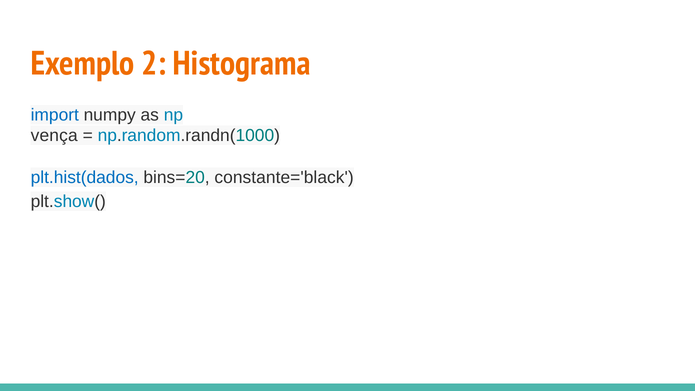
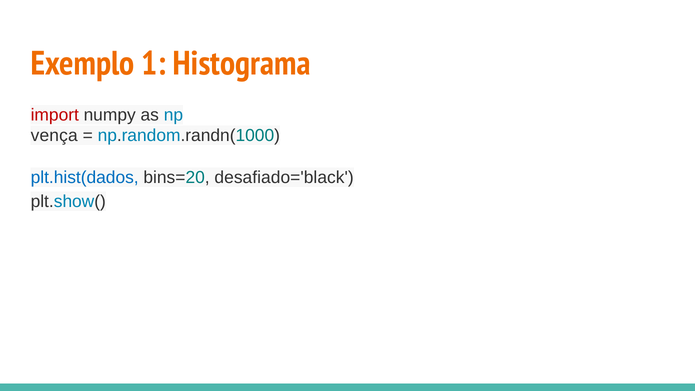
2: 2 -> 1 (154, 63)
import colour: blue -> red (55, 115)
constante='black: constante='black -> desafiado='black (284, 177)
